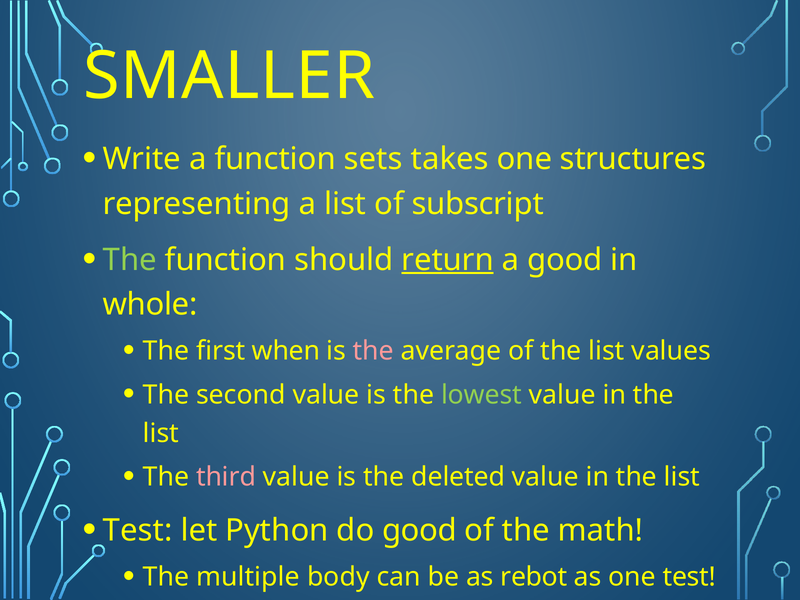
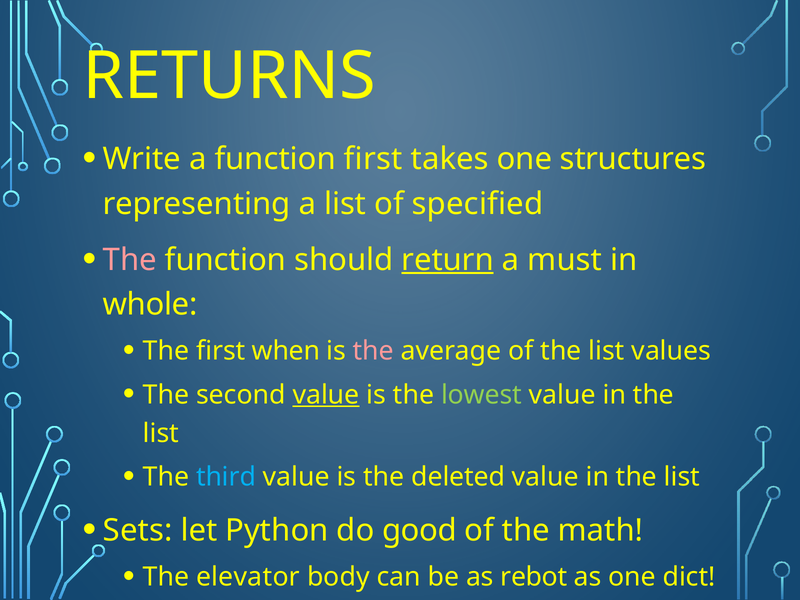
SMALLER: SMALLER -> RETURNS (229, 76)
function sets: sets -> first (373, 159)
subscript: subscript -> specified (478, 204)
The colour: light green -> pink (130, 260)
a good: good -> must (565, 260)
value underline: none -> present (326, 395)
third colour: pink -> light blue (226, 477)
Test: Test -> Sets (138, 531)
multiple: multiple -> elevator (248, 577)
one test: test -> dict (689, 577)
